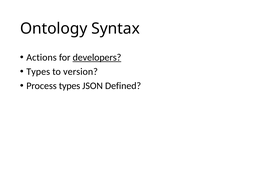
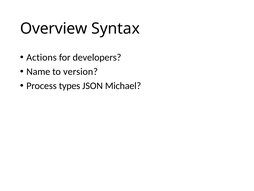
Ontology: Ontology -> Overview (54, 28)
developers underline: present -> none (97, 57)
Types: Types -> Name (38, 71)
Defined: Defined -> Michael (123, 86)
